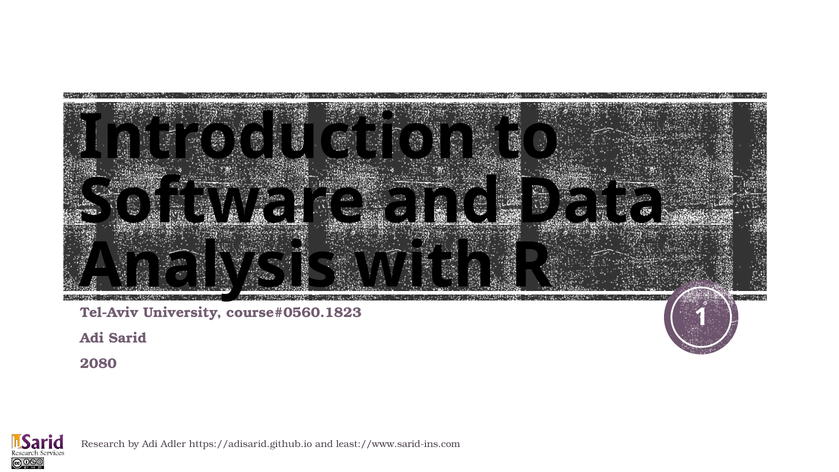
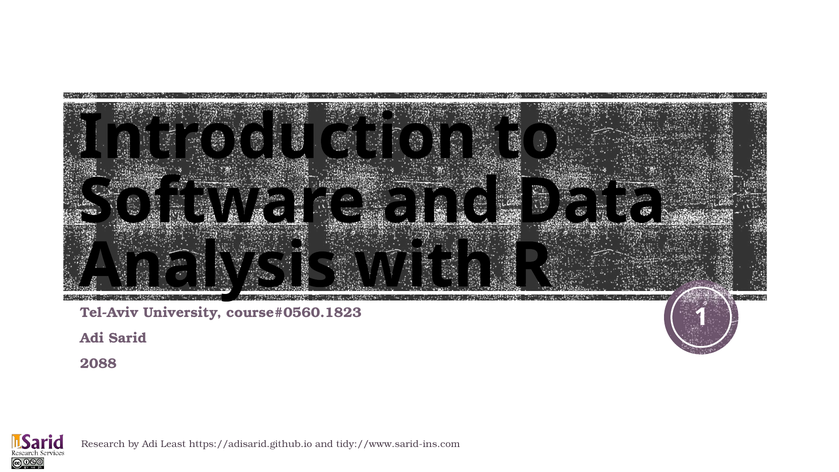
2080: 2080 -> 2088 (98, 364)
Adler: Adler -> Least (173, 444)
least://www.sarid-ins.com: least://www.sarid-ins.com -> tidy://www.sarid-ins.com (398, 444)
